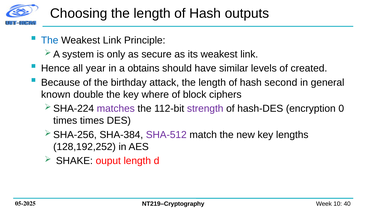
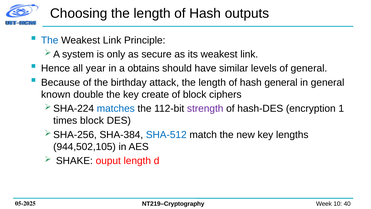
of created: created -> general (309, 68)
hash second: second -> general (281, 82)
where: where -> create (155, 94)
matches colour: purple -> blue (116, 108)
0: 0 -> 1 (341, 108)
times times: times -> block (92, 120)
SHA-512 colour: purple -> blue (166, 135)
128,192,252: 128,192,252 -> 944,502,105 (84, 147)
